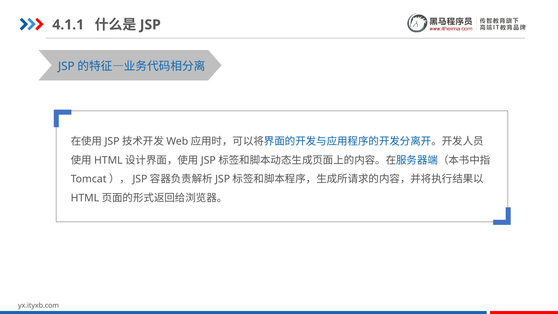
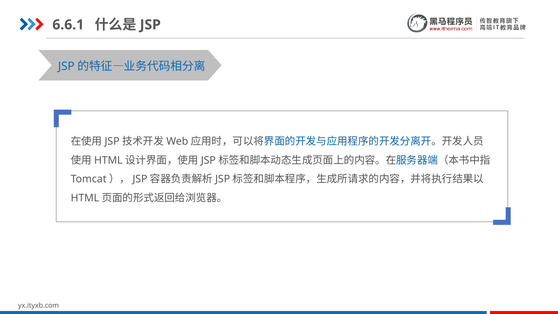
4.1.1: 4.1.1 -> 6.6.1 (68, 25)
